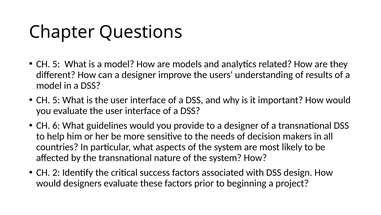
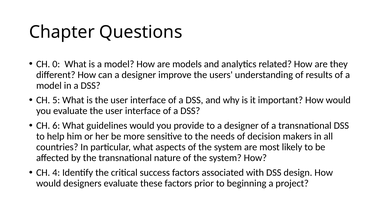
5: 5 -> 0 (56, 64)
2: 2 -> 4 (56, 172)
